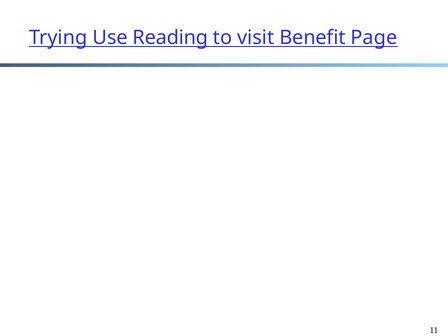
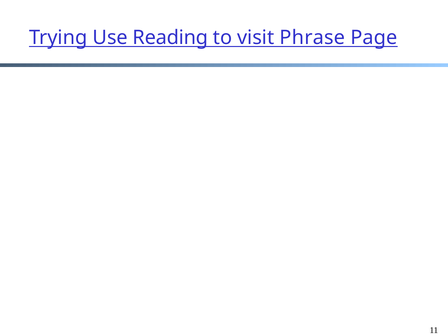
Benefit: Benefit -> Phrase (312, 37)
